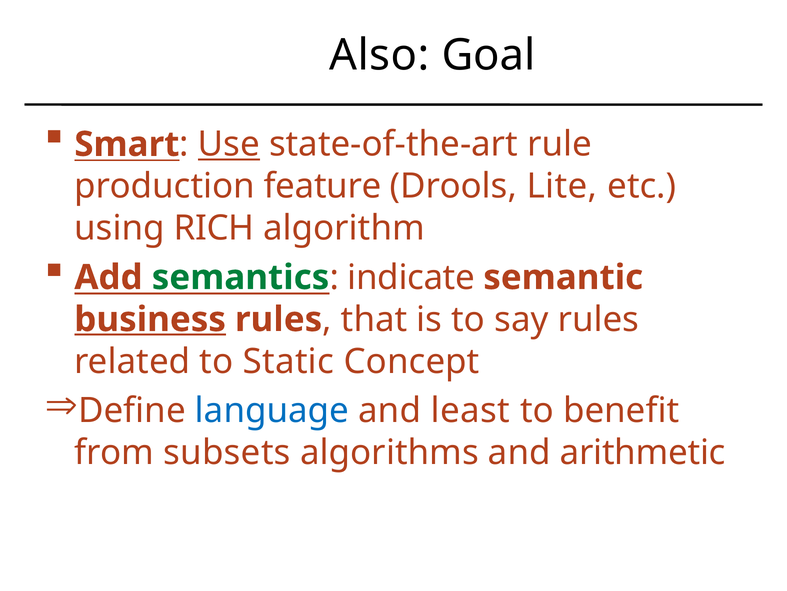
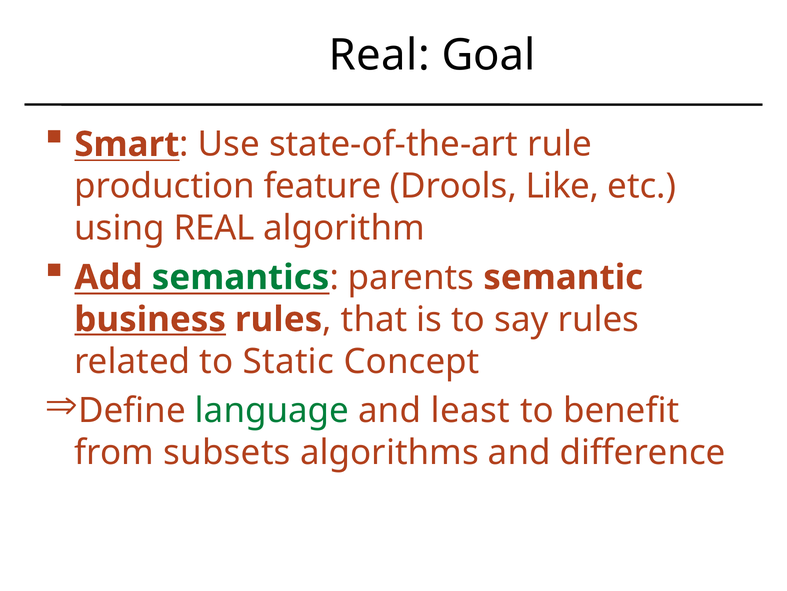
Also: Also -> Real (379, 55)
Use underline: present -> none (229, 144)
Lite: Lite -> Like (562, 186)
using RICH: RICH -> REAL (214, 228)
indicate: indicate -> parents (411, 277)
language colour: blue -> green (272, 410)
arithmetic: arithmetic -> difference (643, 452)
